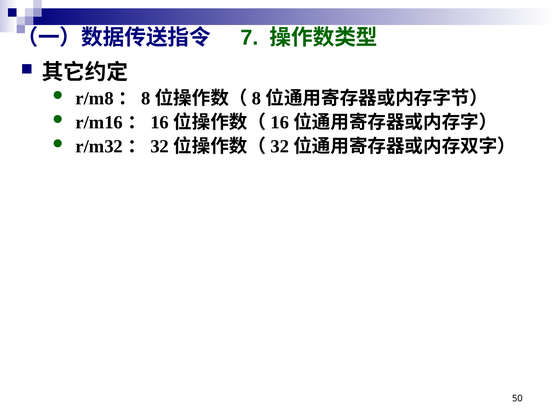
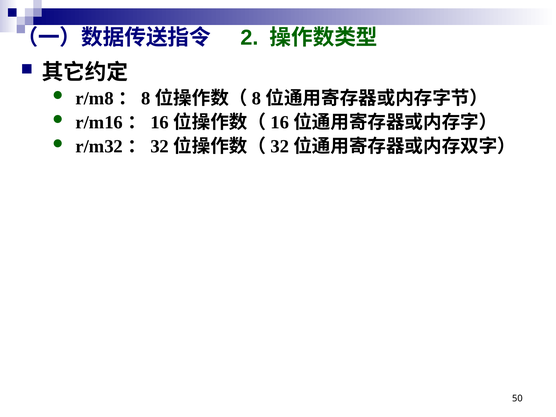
7: 7 -> 2 (249, 38)
